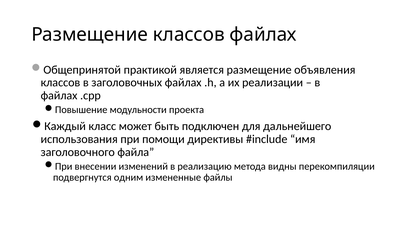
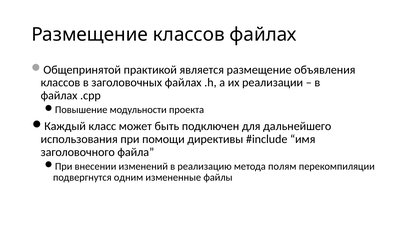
видны: видны -> полям (282, 166)
